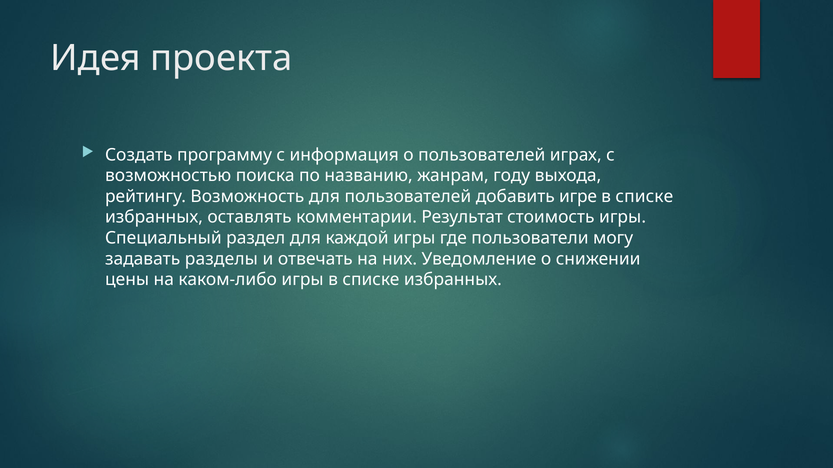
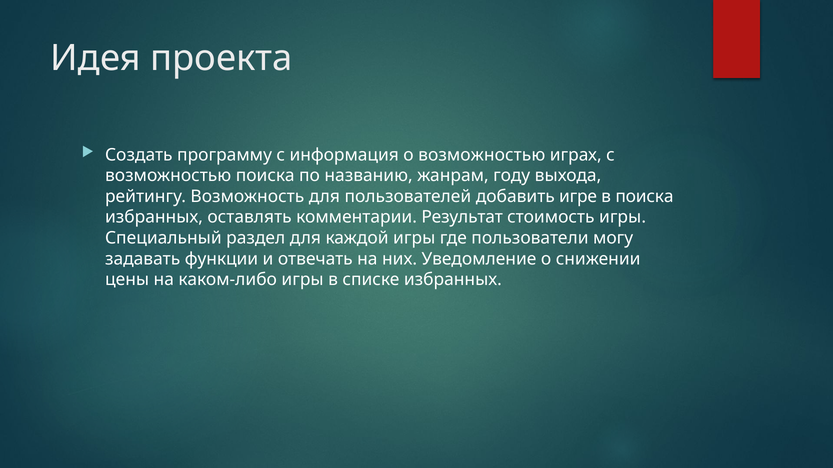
о пользователей: пользователей -> возможностью (482, 155)
списке: списке -> поиска (644, 197)
разделы: разделы -> функции (221, 259)
